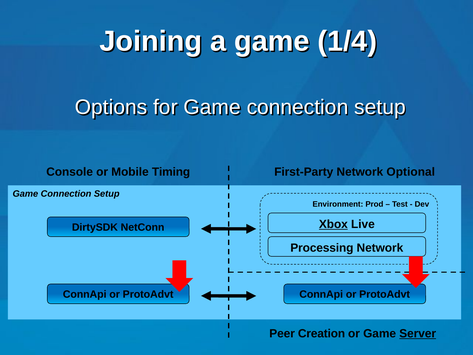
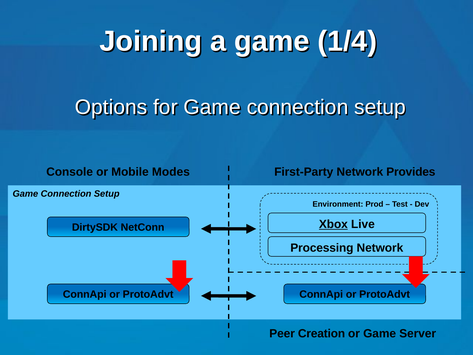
Timing: Timing -> Modes (171, 172)
Optional: Optional -> Provides (411, 172)
Server underline: present -> none (418, 333)
